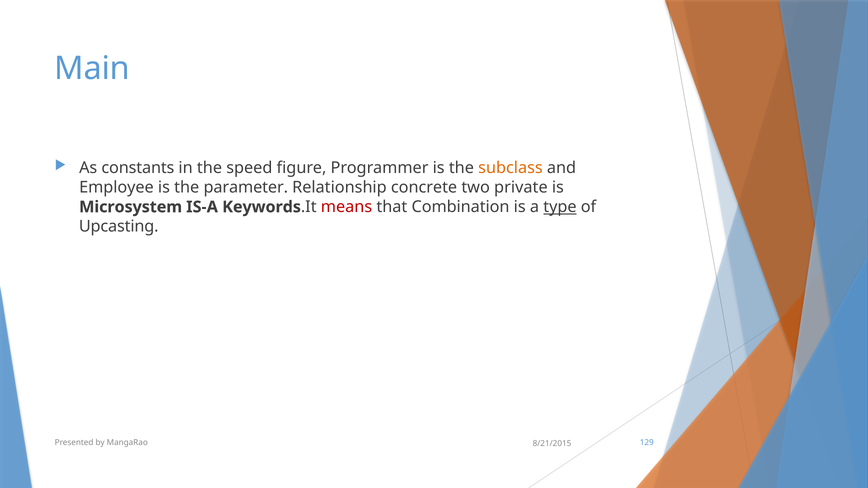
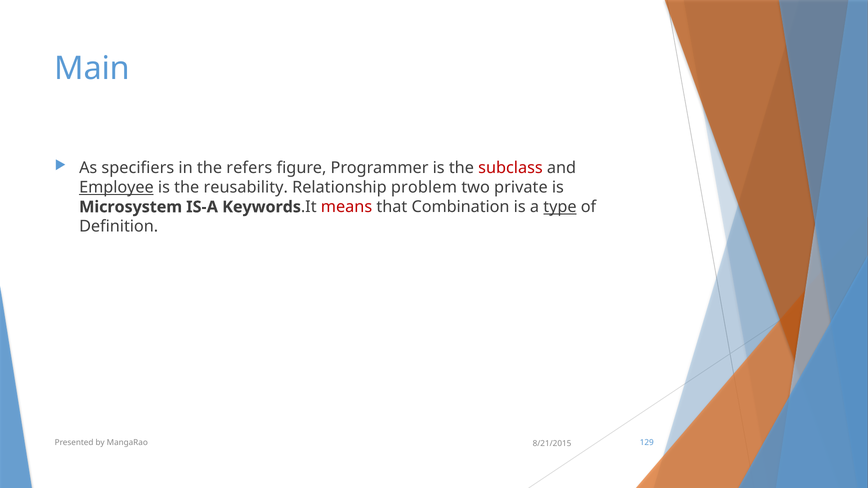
constants: constants -> specifiers (138, 168)
speed: speed -> refers (249, 168)
subclass colour: orange -> red (510, 168)
Employee underline: none -> present (116, 188)
parameter: parameter -> reusability (246, 188)
concrete: concrete -> problem (424, 188)
Upcasting: Upcasting -> Definition (119, 227)
